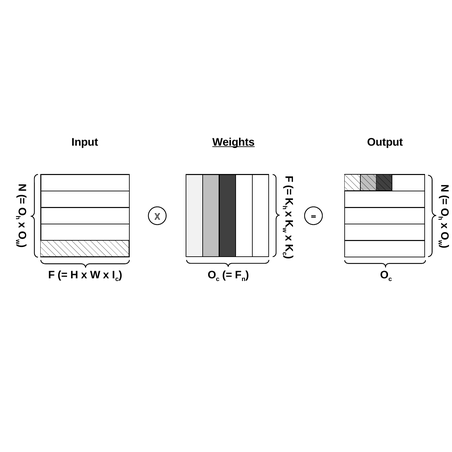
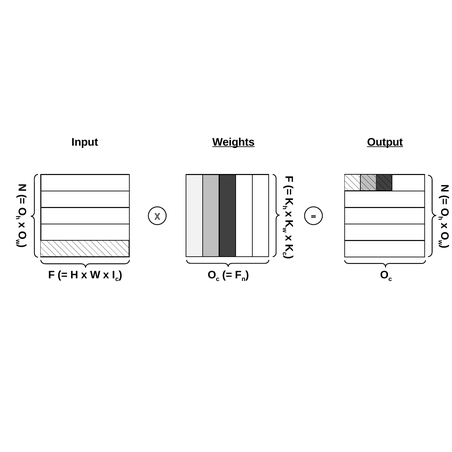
Output underline: none -> present (385, 142)
